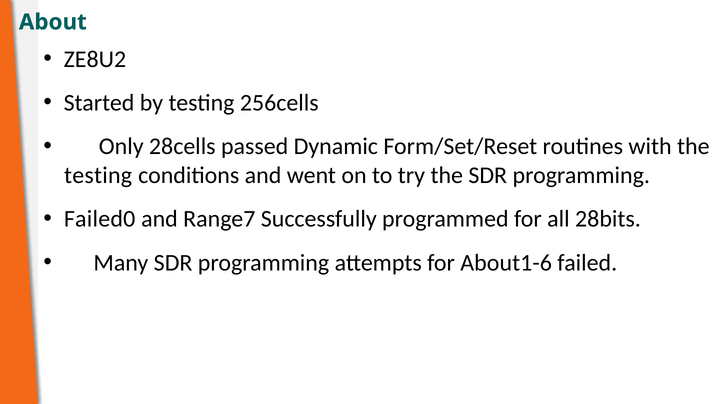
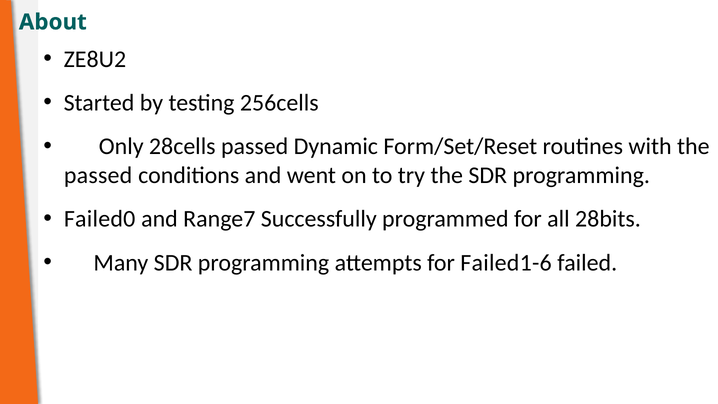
testing: testing -> passed (98, 175)
About1-6: About1-6 -> Failed1-6 (506, 263)
